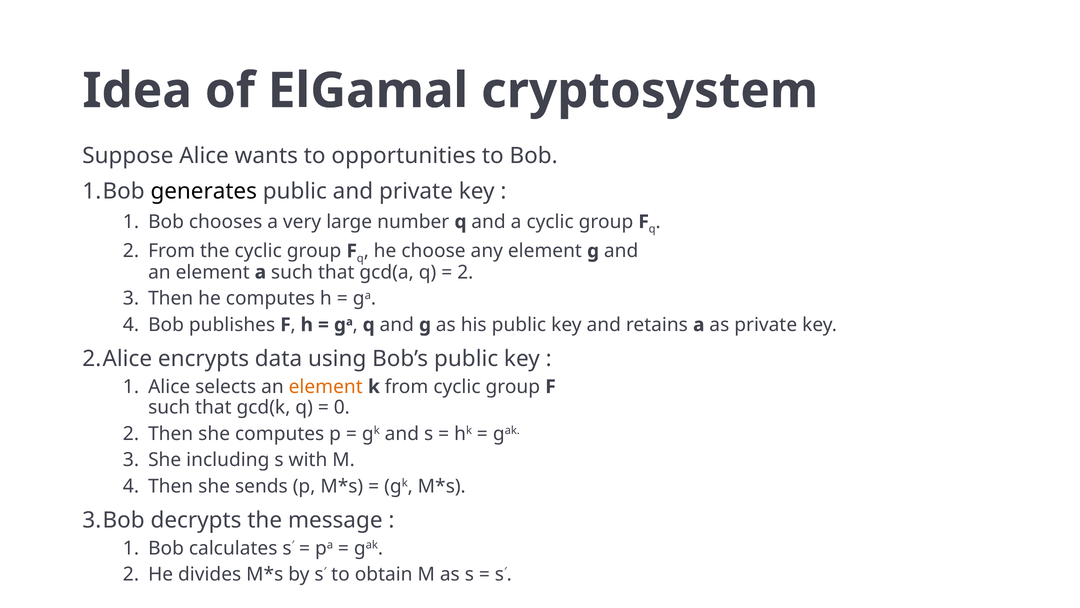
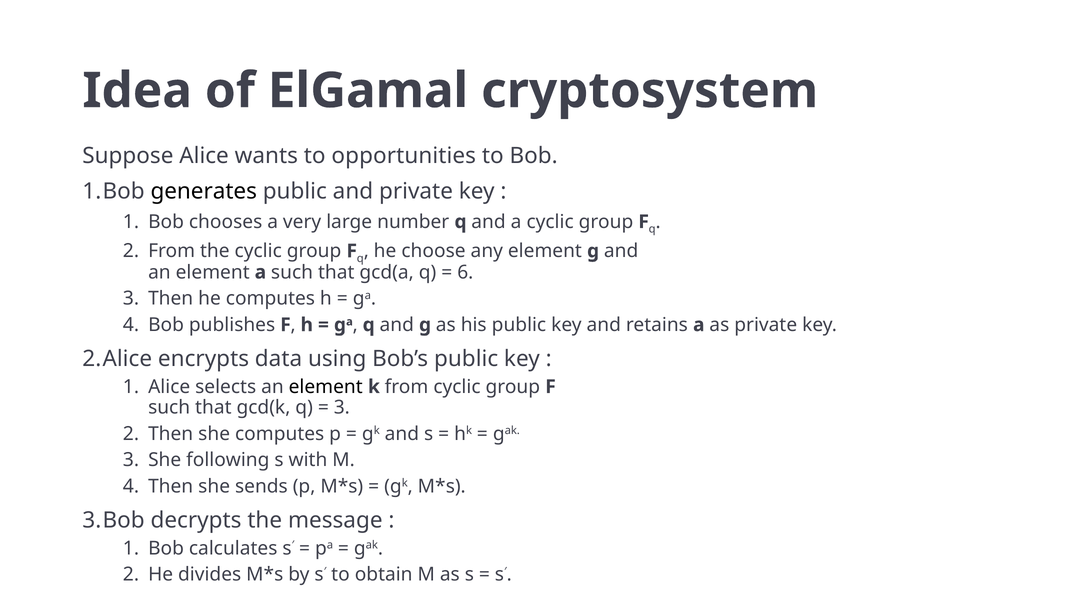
2: 2 -> 6 (465, 272)
element colour: orange -> black (326, 386)
0: 0 -> 3 (342, 407)
including: including -> following (228, 460)
